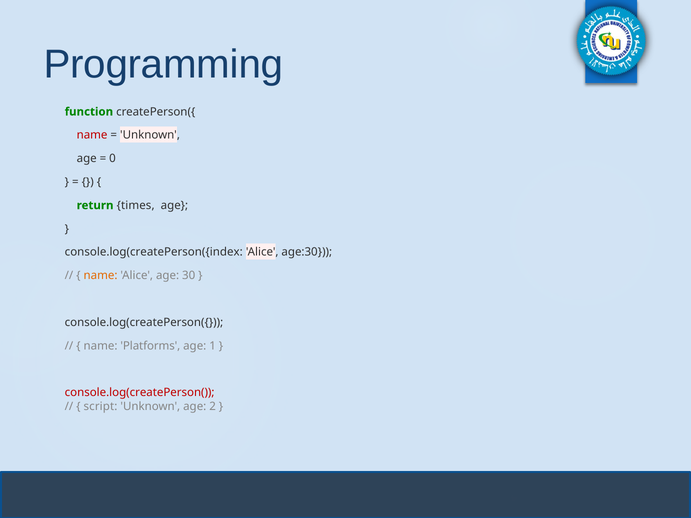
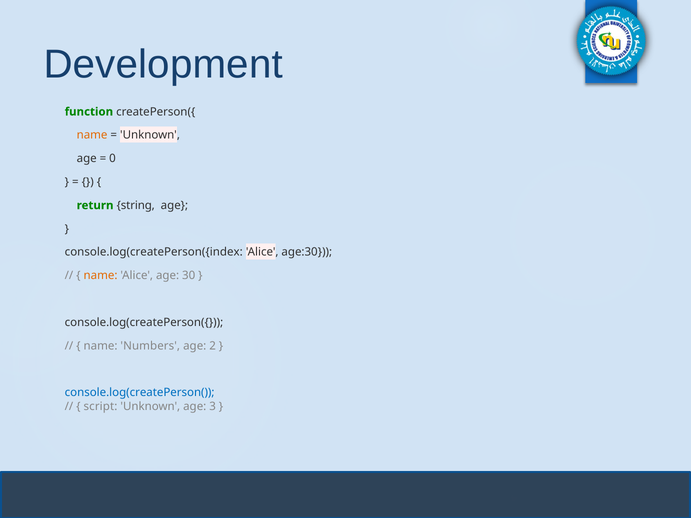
Programming: Programming -> Development (163, 65)
name colour: red -> orange (92, 135)
times: times -> string (136, 205)
Platforms: Platforms -> Numbers (150, 346)
1: 1 -> 2 (213, 346)
console.log(createPerson( colour: red -> blue (140, 393)
2: 2 -> 3 (213, 407)
